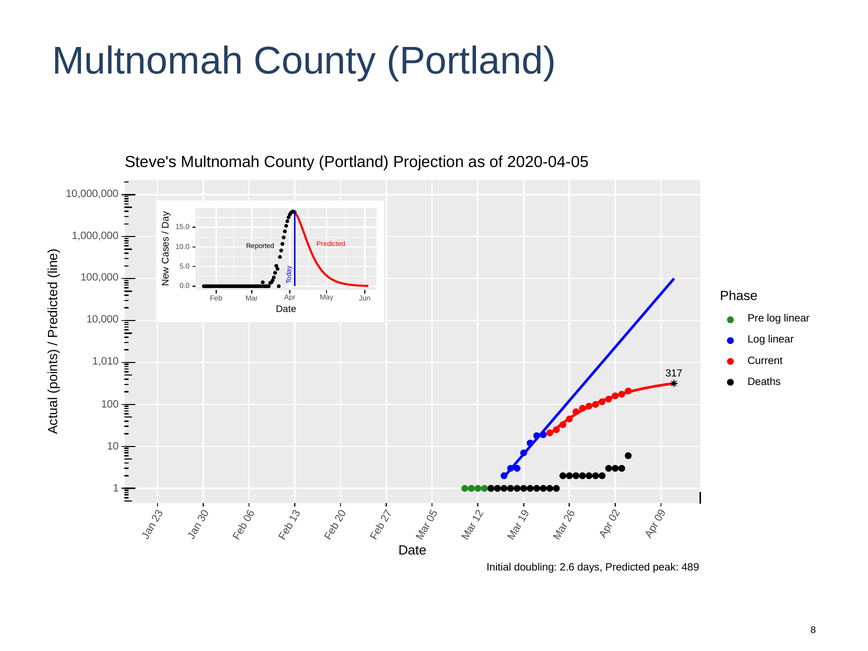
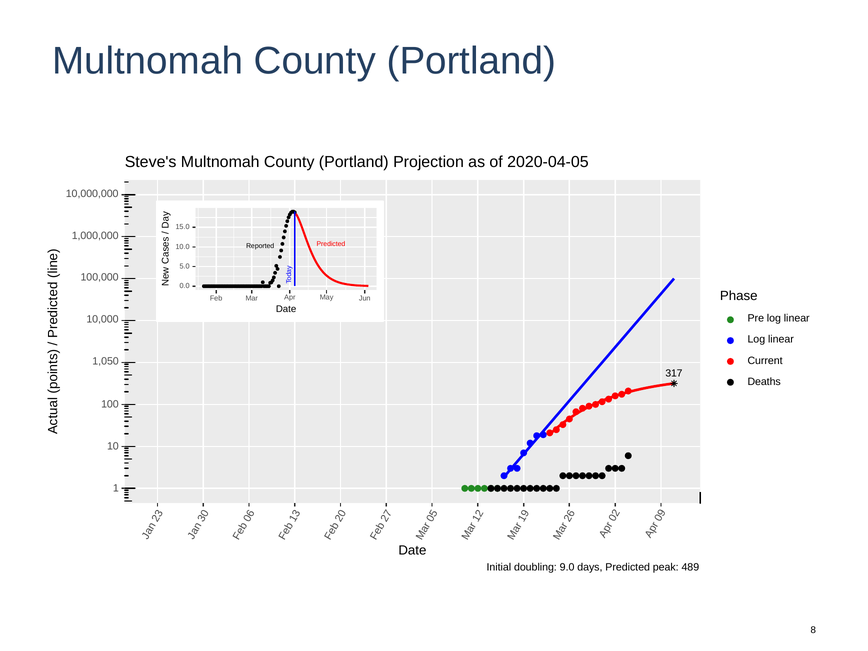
1,010: 1,010 -> 1,050 (106, 361)
2.6: 2.6 -> 9.0 (567, 567)
